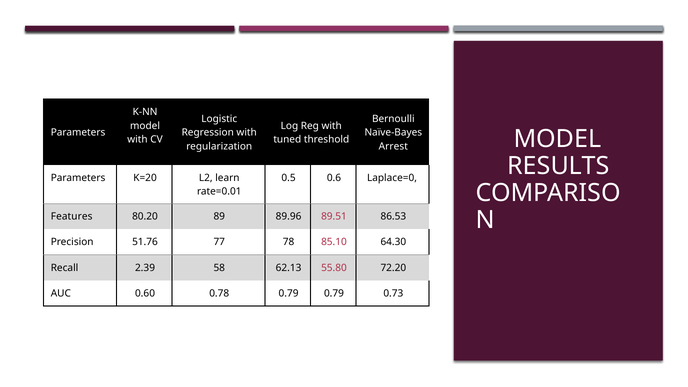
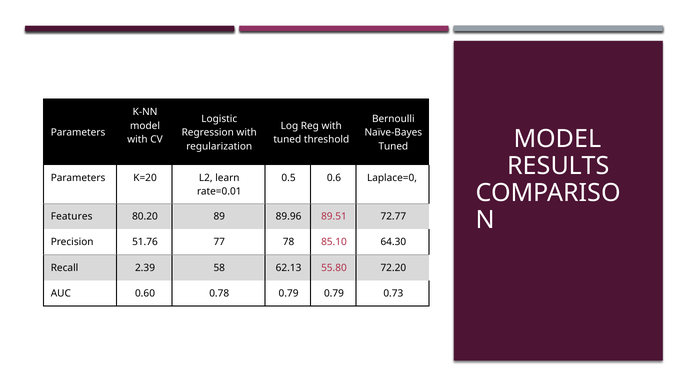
Arrest: Arrest -> Tuned (393, 146)
86.53: 86.53 -> 72.77 (393, 216)
